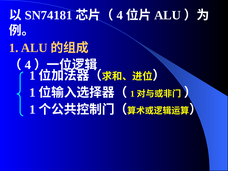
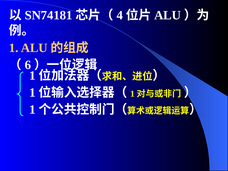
4: 4 -> 6 (28, 65)
